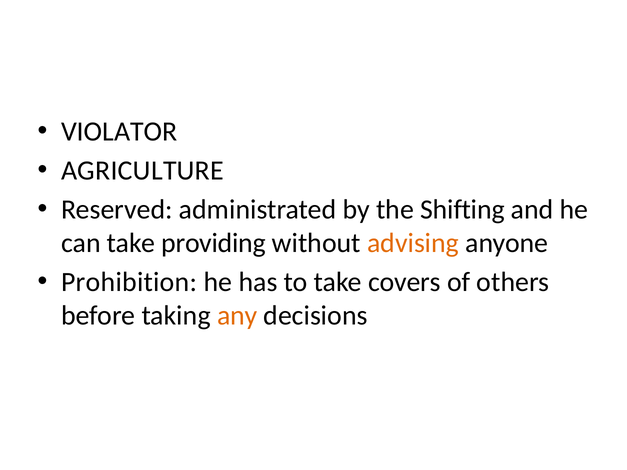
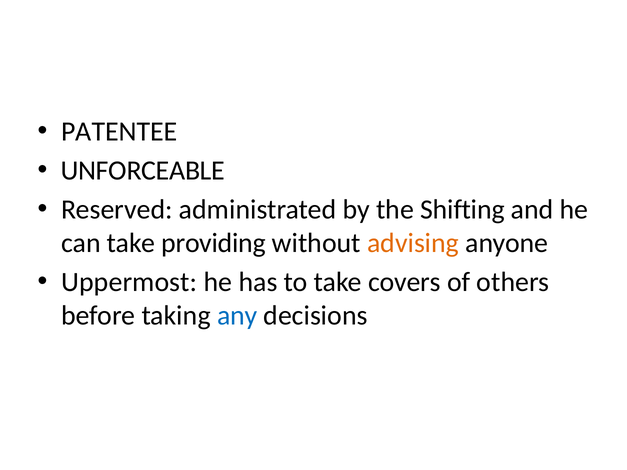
VIOLATOR: VIOLATOR -> PATENTEE (119, 132)
AGRICULTURE: AGRICULTURE -> UNFORCEABLE (143, 171)
Prohibition: Prohibition -> Uppermost (129, 282)
any colour: orange -> blue (237, 316)
